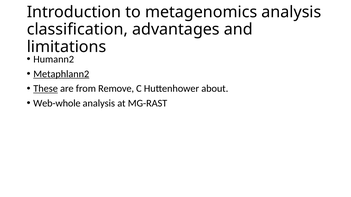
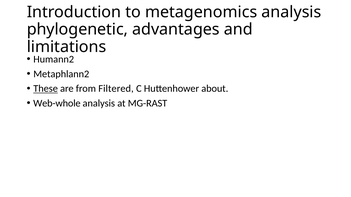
classification: classification -> phylogenetic (77, 29)
Metaphlann2 underline: present -> none (61, 74)
Remove: Remove -> Filtered (116, 89)
